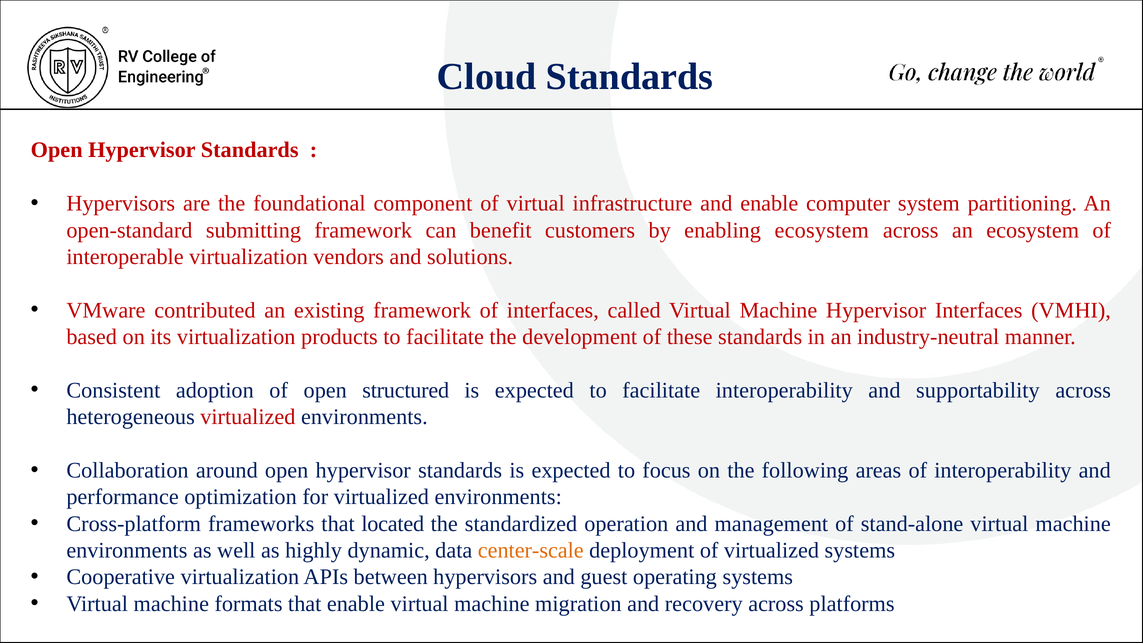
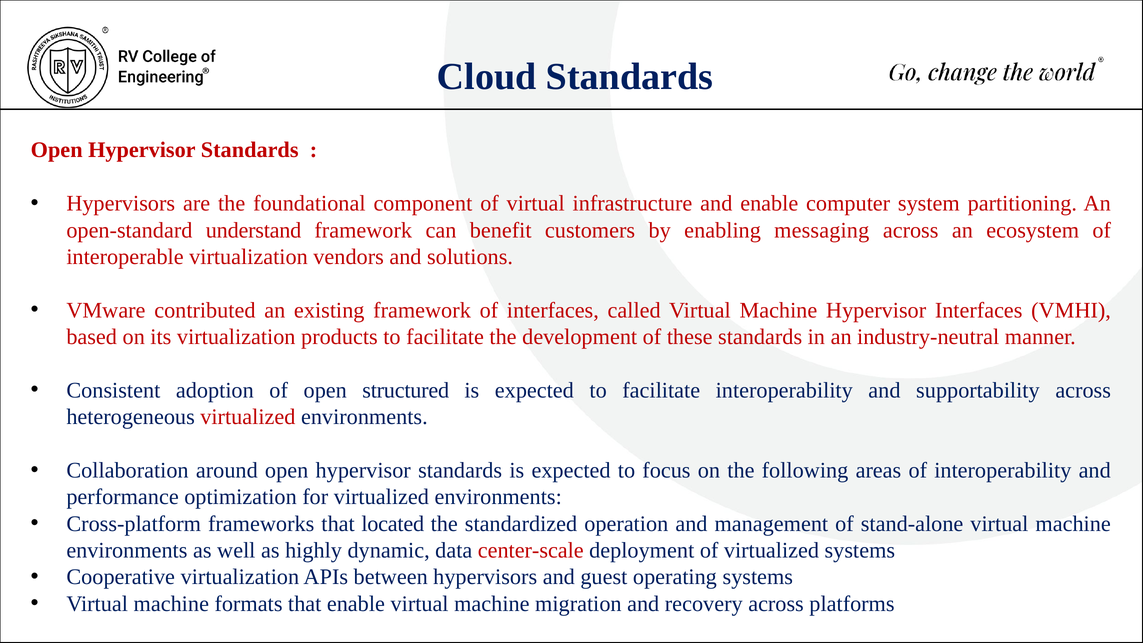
submitting: submitting -> understand (254, 230)
enabling ecosystem: ecosystem -> messaging (822, 230)
center-scale colour: orange -> red (531, 550)
